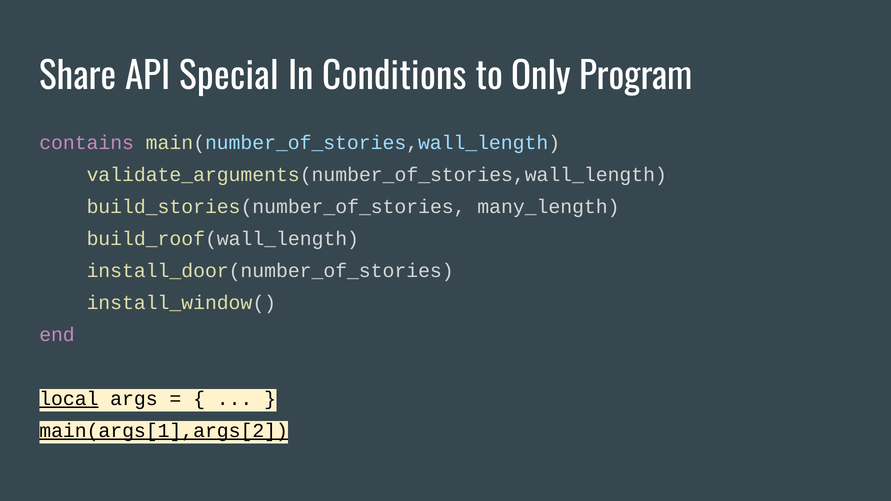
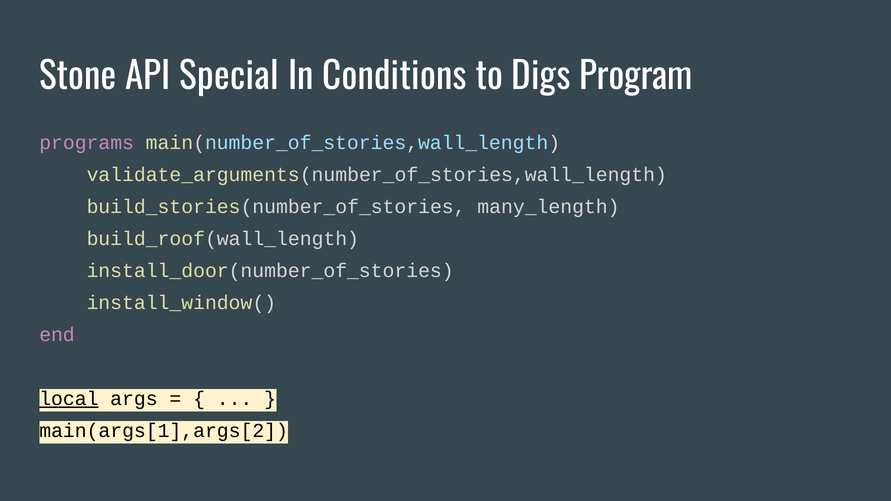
Share: Share -> Stone (78, 77)
Only: Only -> Digs (541, 77)
contains: contains -> programs (87, 143)
main(args[1],args[2 underline: present -> none (164, 431)
